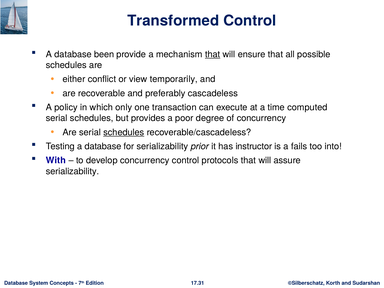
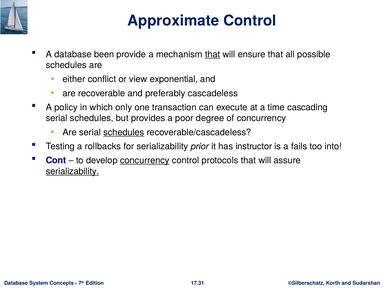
Transformed: Transformed -> Approximate (173, 21)
temporarily: temporarily -> exponential (174, 79)
computed: computed -> cascading (307, 107)
Testing a database: database -> rollbacks (103, 146)
With: With -> Cont (56, 160)
concurrency underline: none -> present (145, 160)
serializability underline: none -> present (72, 171)
